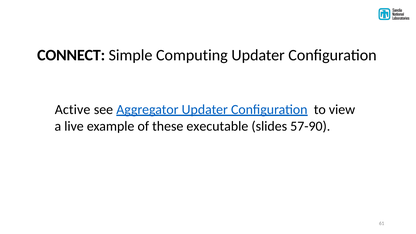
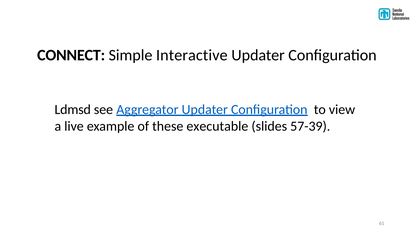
Computing: Computing -> Interactive (192, 55)
Active: Active -> Ldmsd (73, 109)
57-90: 57-90 -> 57-39 (310, 126)
